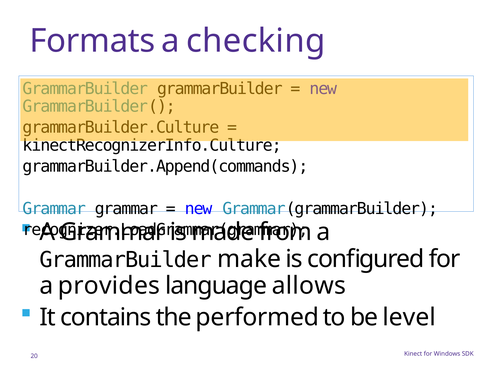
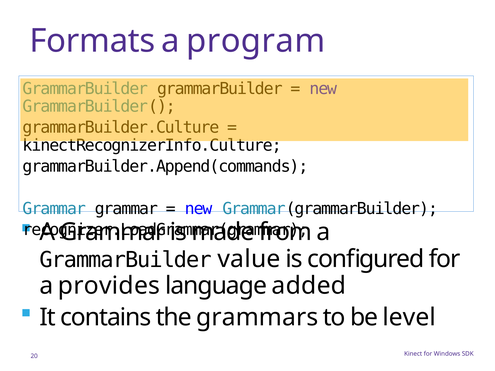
checking: checking -> program (256, 41)
make: make -> value (249, 259)
allows: allows -> added (309, 286)
performed: performed -> grammars (257, 317)
